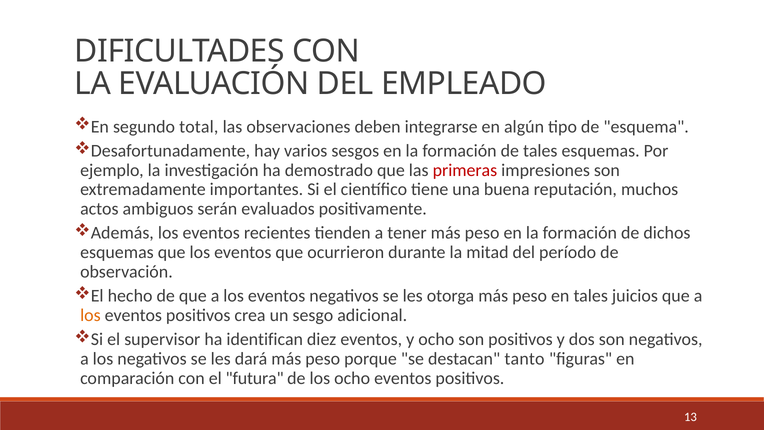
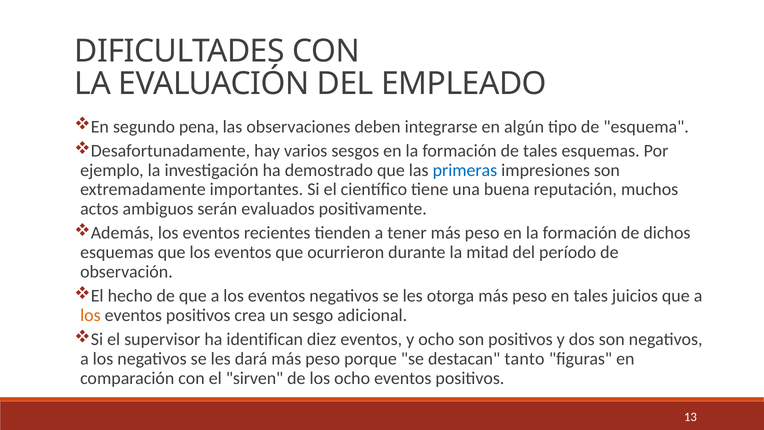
total: total -> pena (199, 127)
primeras colour: red -> blue (465, 170)
futura: futura -> sirven (255, 378)
